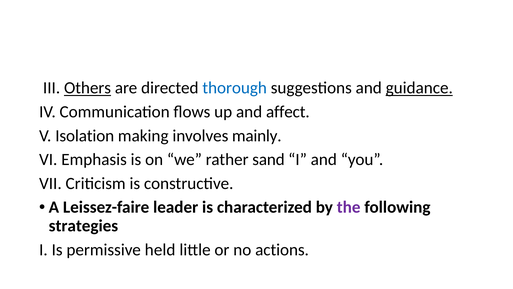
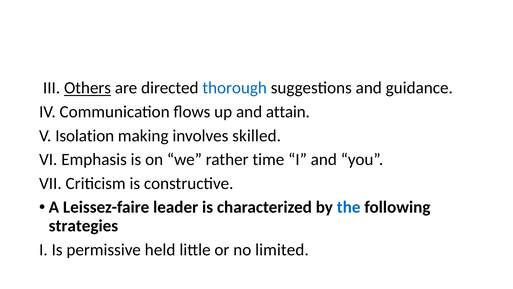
guidance underline: present -> none (419, 88)
affect: affect -> attain (288, 112)
mainly: mainly -> skilled (257, 136)
sand: sand -> time (268, 159)
the colour: purple -> blue (349, 207)
actions: actions -> limited (282, 249)
